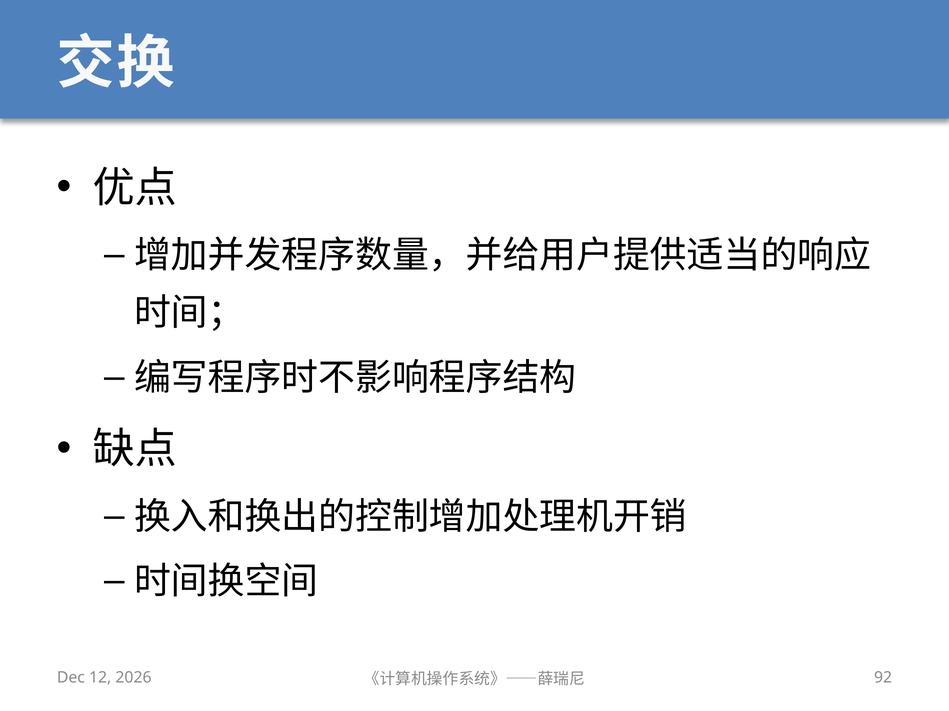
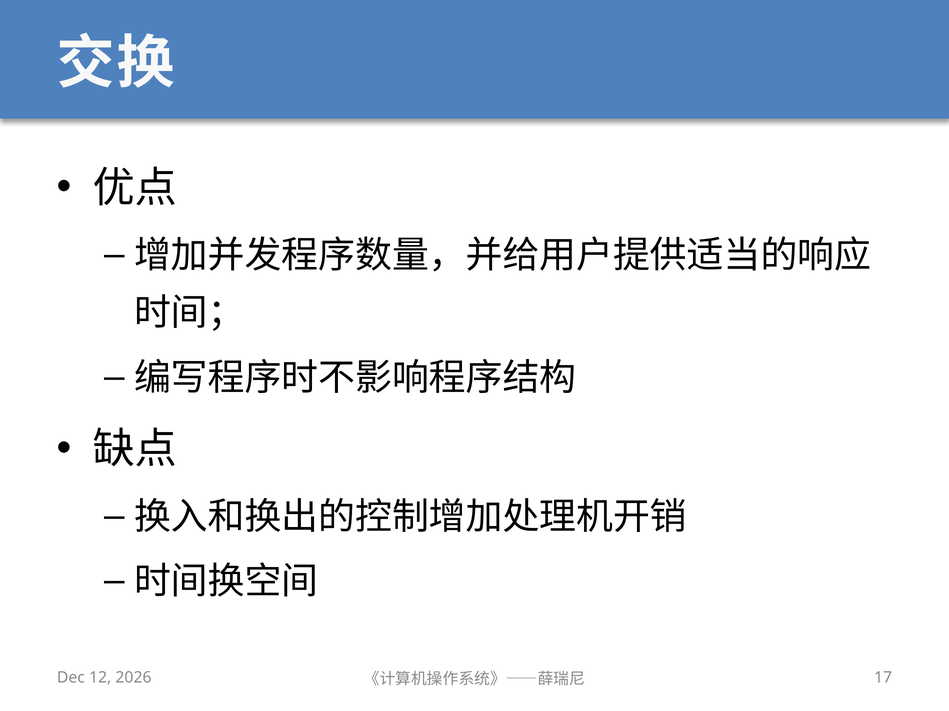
92: 92 -> 17 (883, 678)
